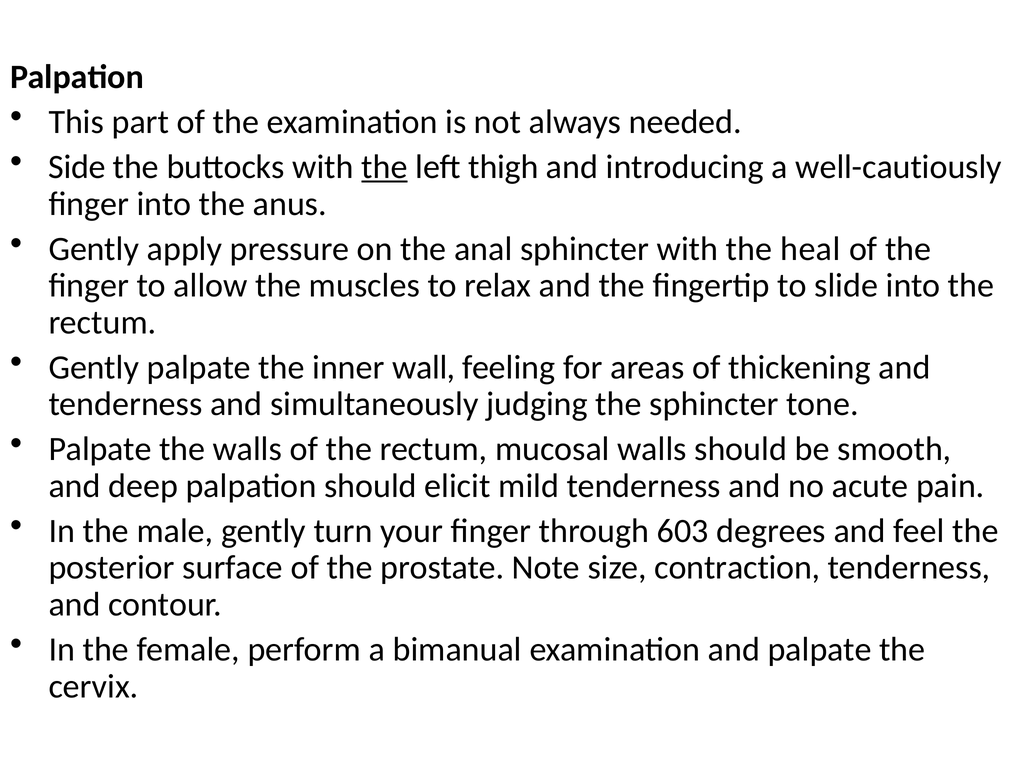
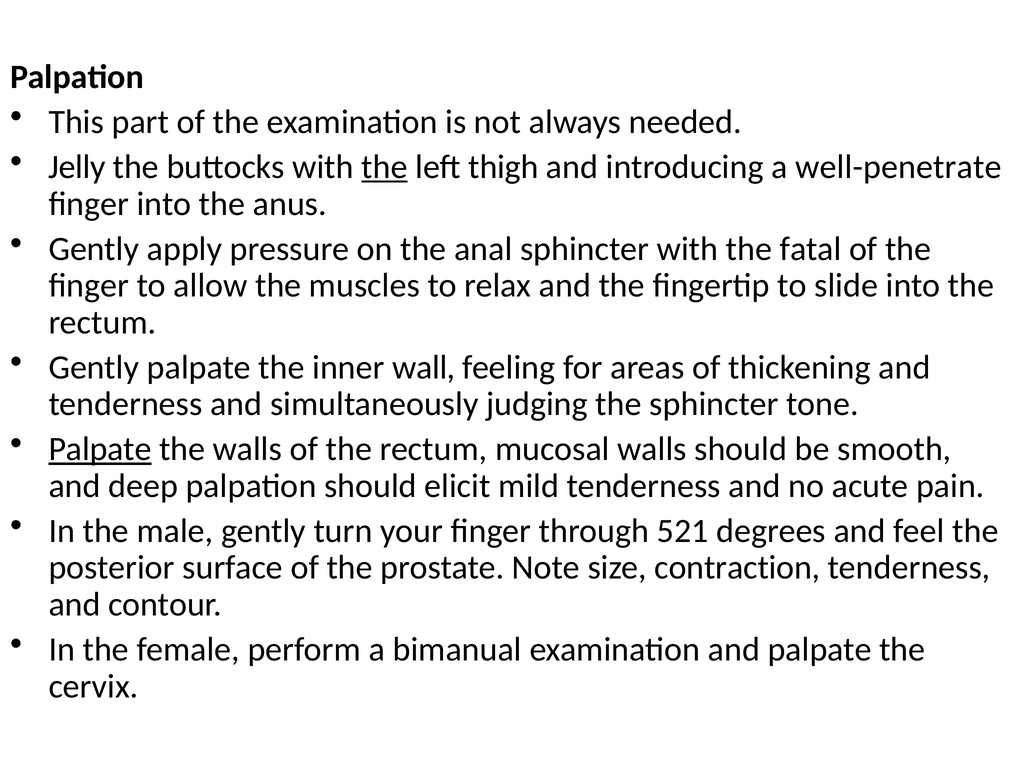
Side: Side -> Jelly (77, 167)
well-cautiously: well-cautiously -> well-penetrate (899, 167)
heal: heal -> fatal (811, 249)
Palpate underline: none -> present (100, 449)
603: 603 -> 521 (683, 531)
